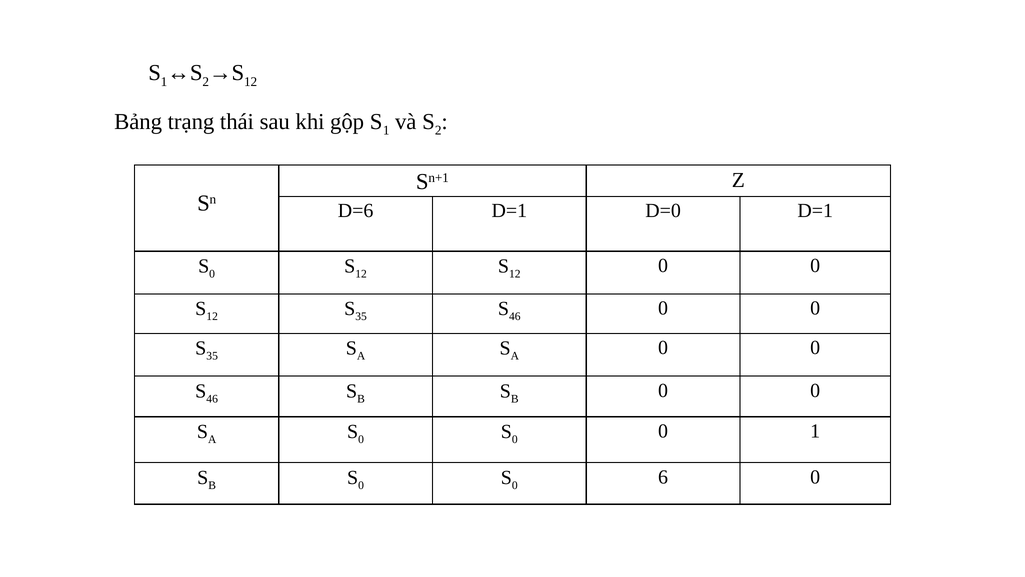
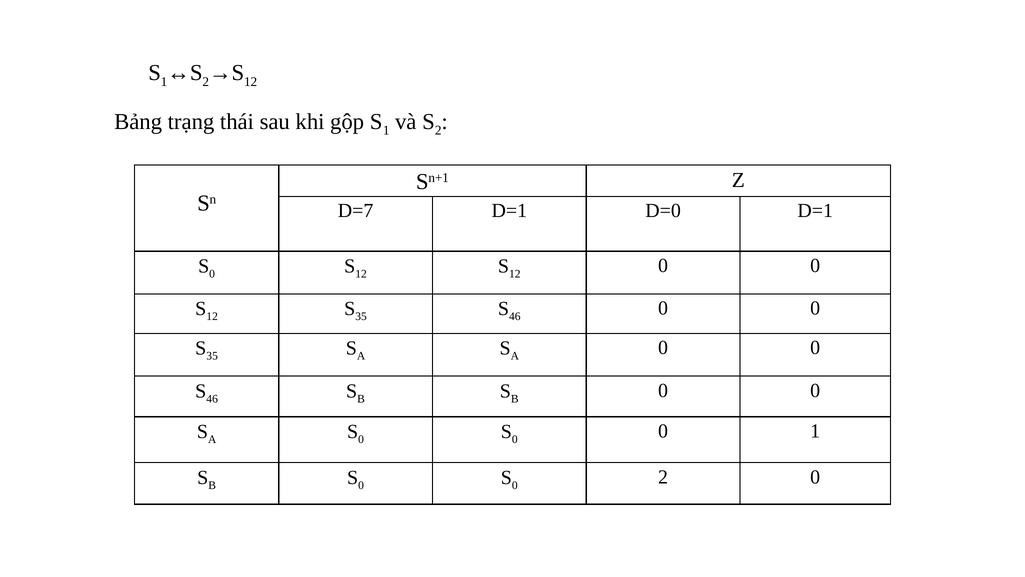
D=6: D=6 -> D=7 (356, 211)
0 6: 6 -> 2 (663, 477)
